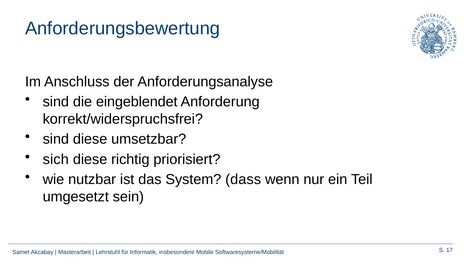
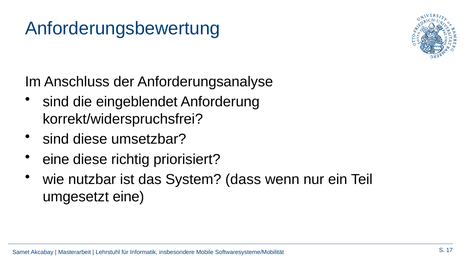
sich: sich -> eine (56, 159)
umgesetzt sein: sein -> eine (128, 197)
